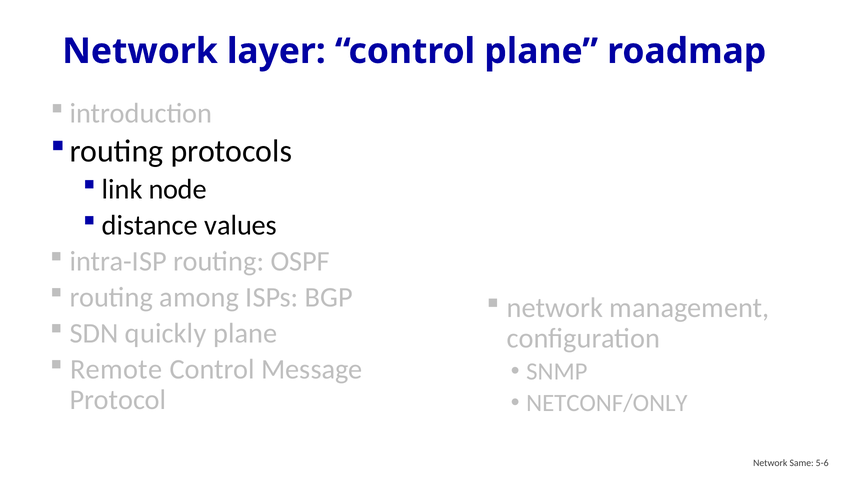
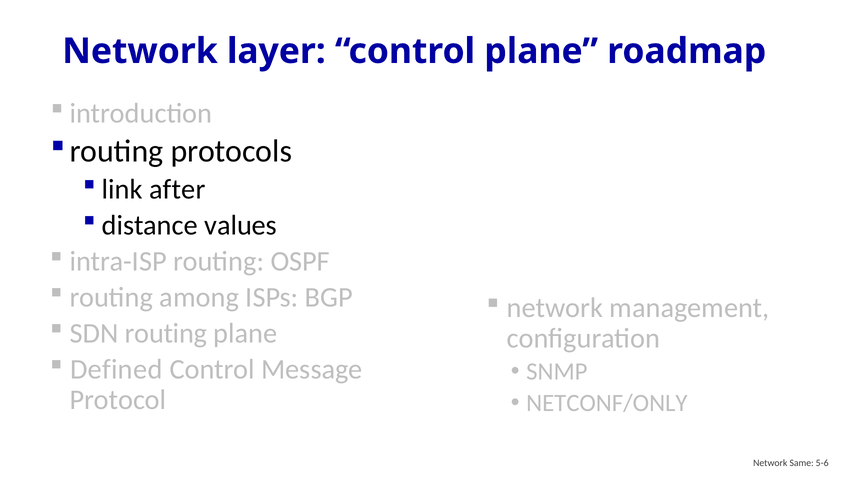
node: node -> after (177, 189)
SDN quickly: quickly -> routing (166, 333)
Remote: Remote -> Defined (116, 369)
